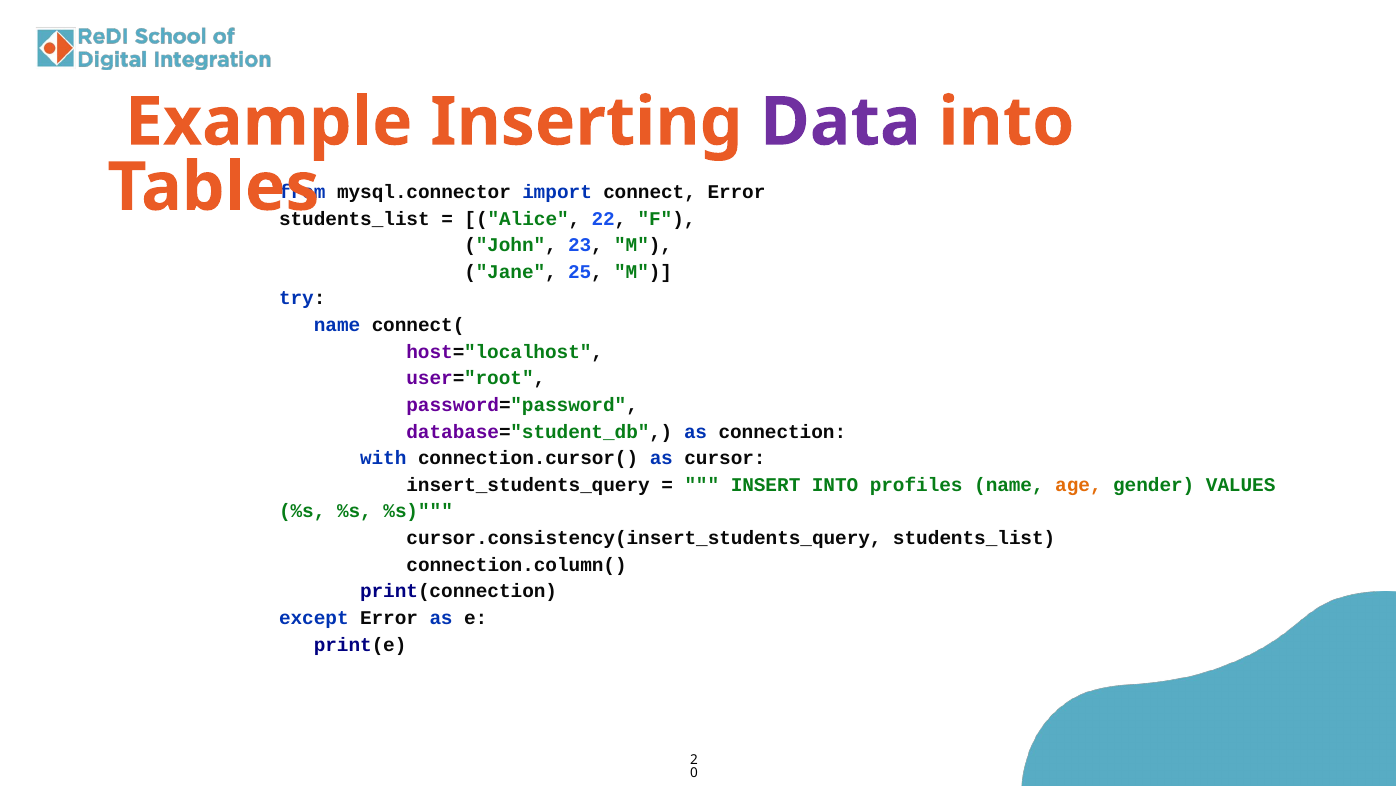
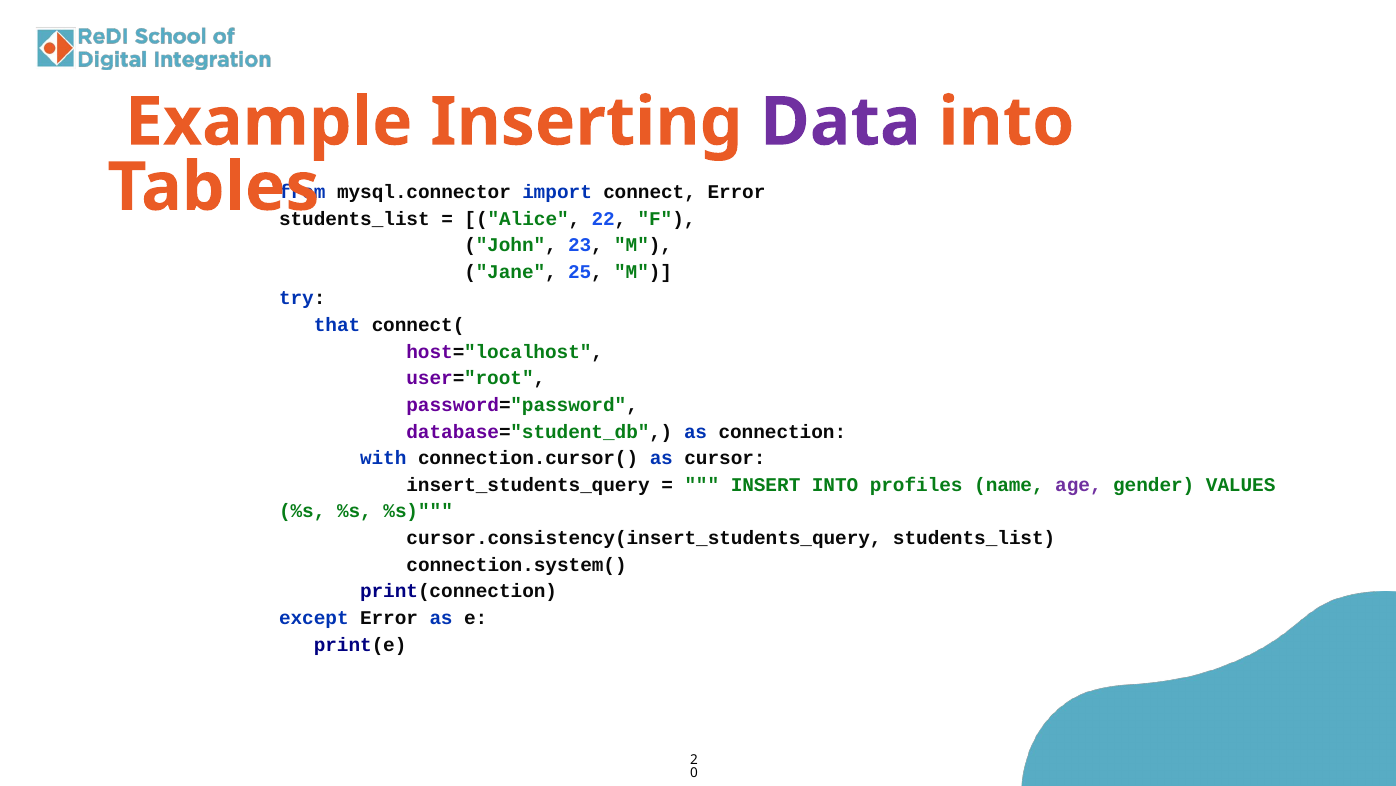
name: name -> that (337, 325)
age colour: orange -> purple (1078, 485)
connection.column(: connection.column( -> connection.system( (517, 564)
